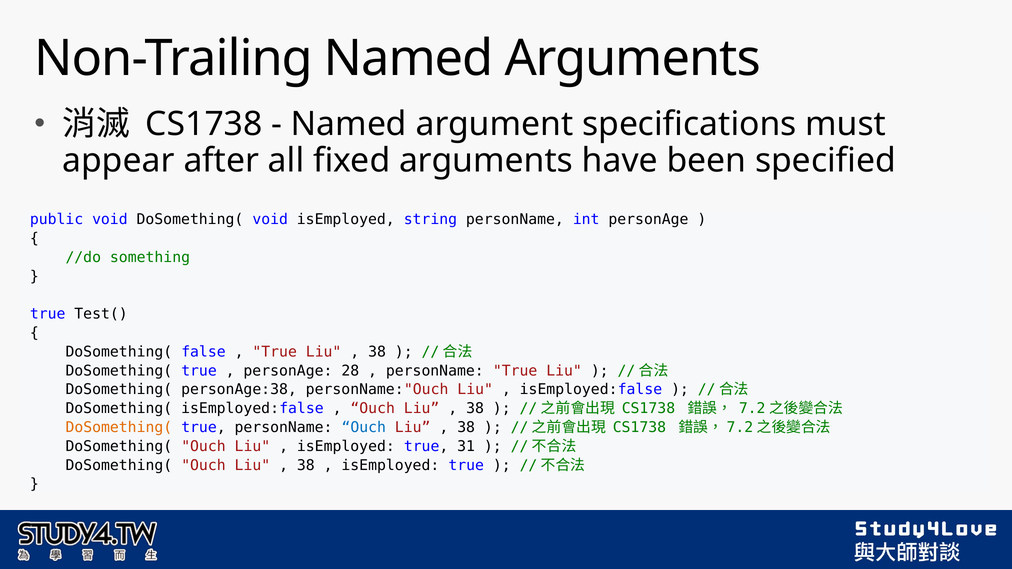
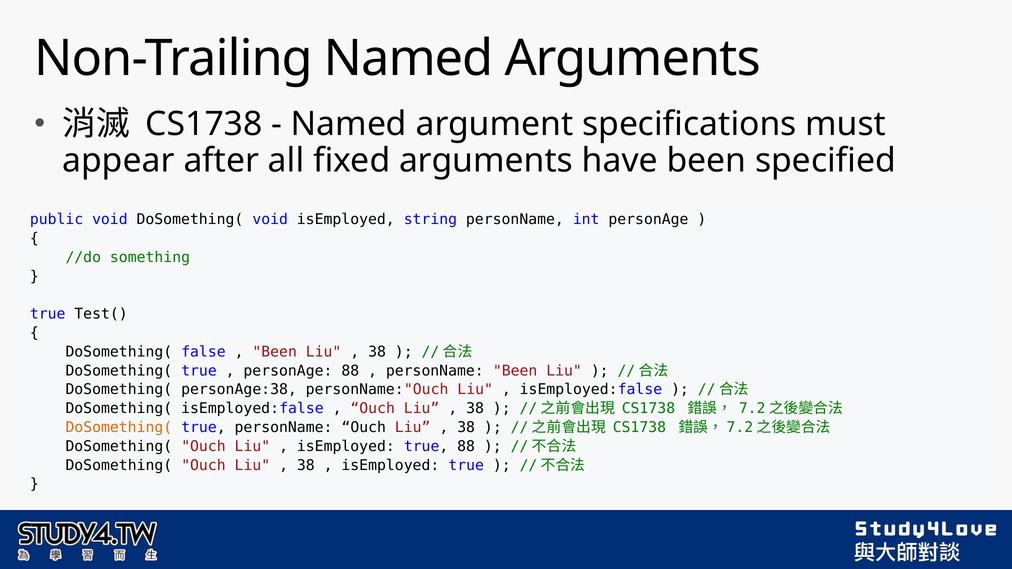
True: True -> Been (275, 352)
personAge 28: 28 -> 88 (350, 371)
personName True: True -> Been (515, 371)
Ouch colour: blue -> black (364, 428)
true 31: 31 -> 88 (466, 446)
